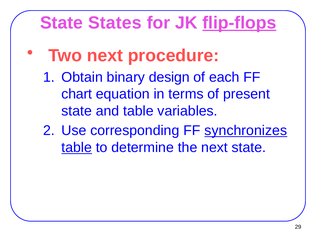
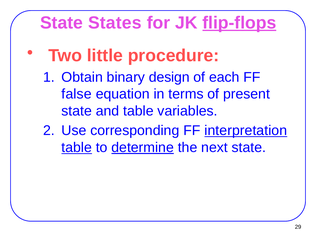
Two next: next -> little (105, 56)
chart: chart -> false (77, 94)
synchronizes: synchronizes -> interpretation (246, 131)
determine underline: none -> present (143, 147)
